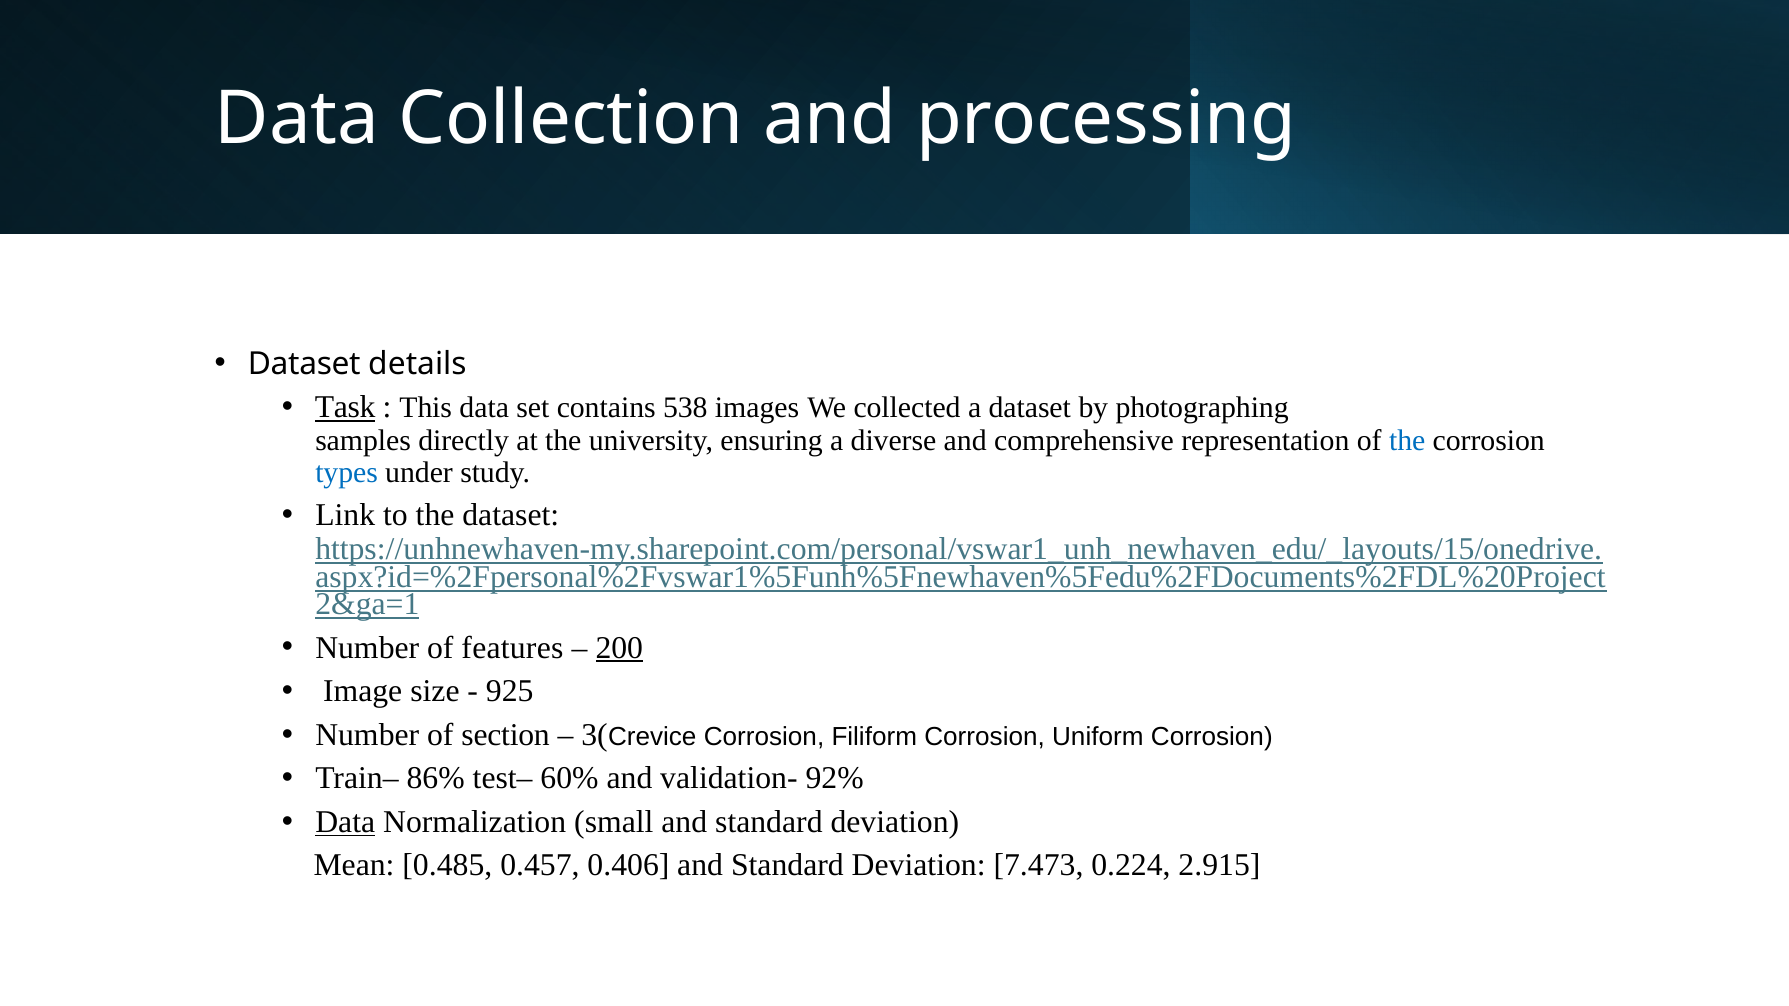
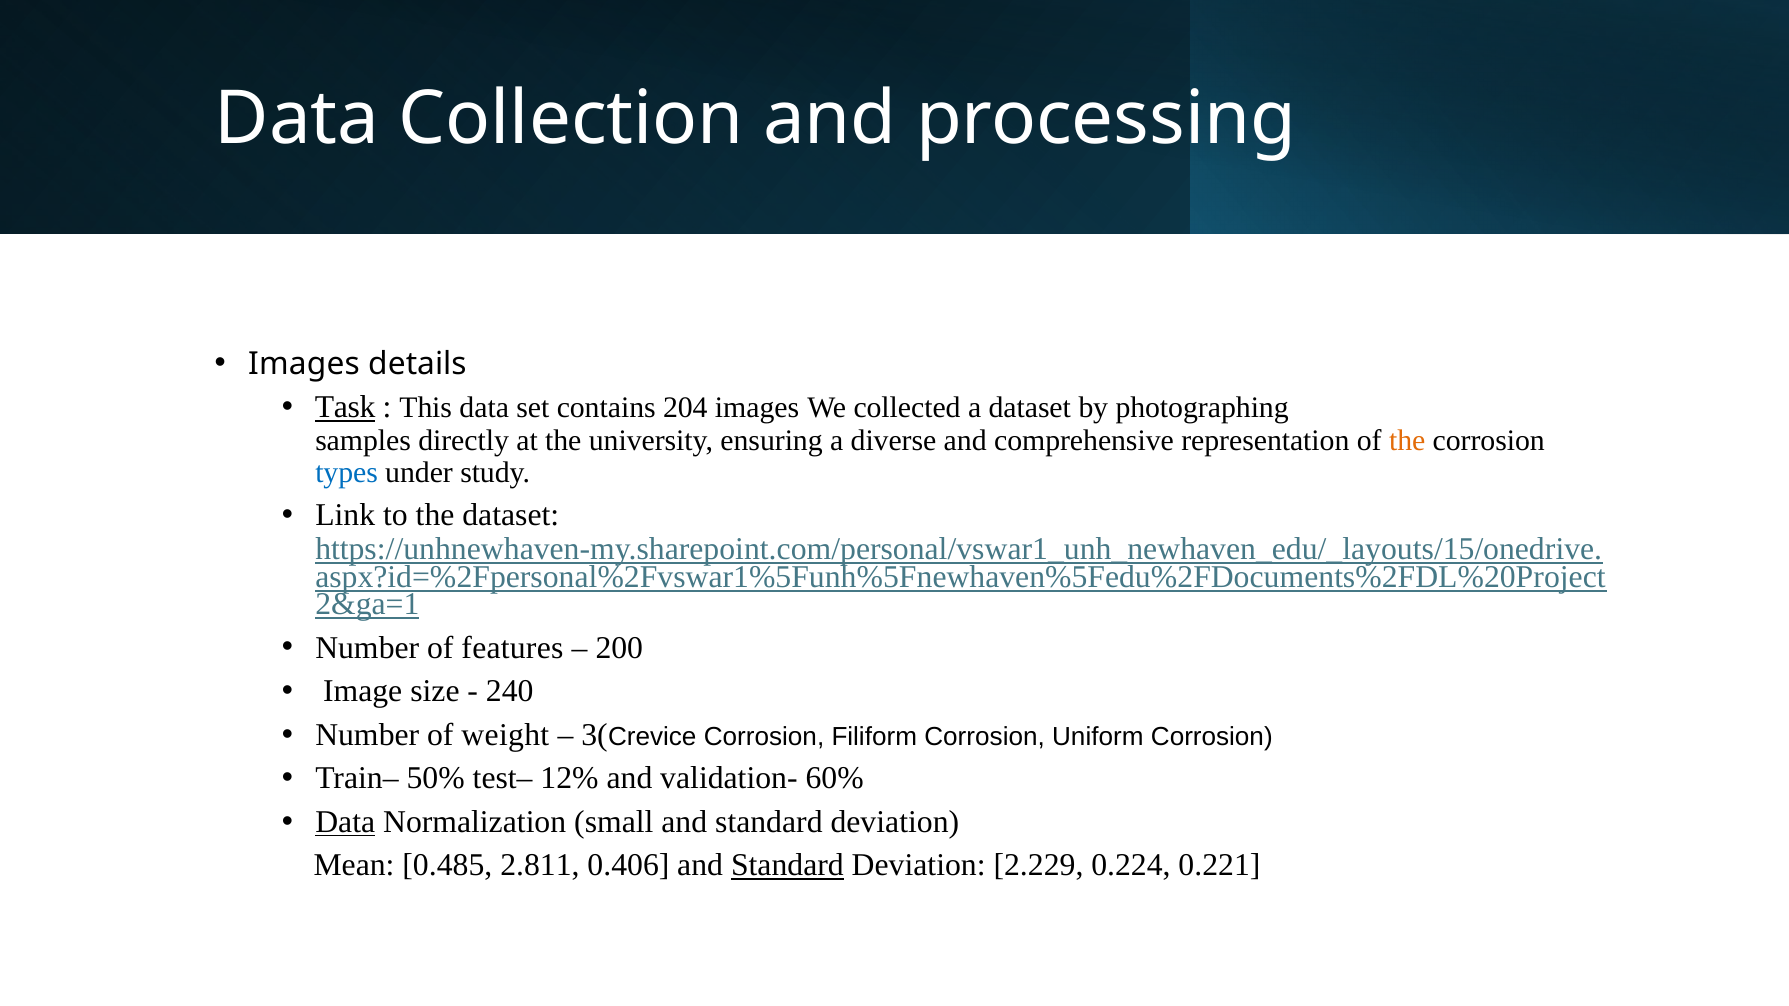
Dataset: Dataset -> Images (304, 364)
538: 538 -> 204 (685, 408)
the colour: blue -> orange (1407, 441)
200 underline: present -> none (619, 648)
925: 925 -> 240 (510, 691)
section: section -> weight (505, 735)
86%: 86% -> 50% (436, 779)
60%: 60% -> 12% (570, 779)
92%: 92% -> 60% (835, 779)
0.457: 0.457 -> 2.811 (540, 866)
Standard underline: none -> present (787, 866)
7.473: 7.473 -> 2.229 (1038, 866)
2.915: 2.915 -> 0.221 (1219, 866)
